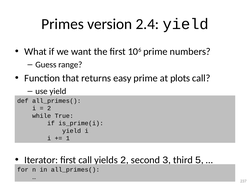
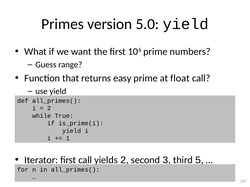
2.4: 2.4 -> 5.0 (147, 24)
plots: plots -> float (180, 78)
